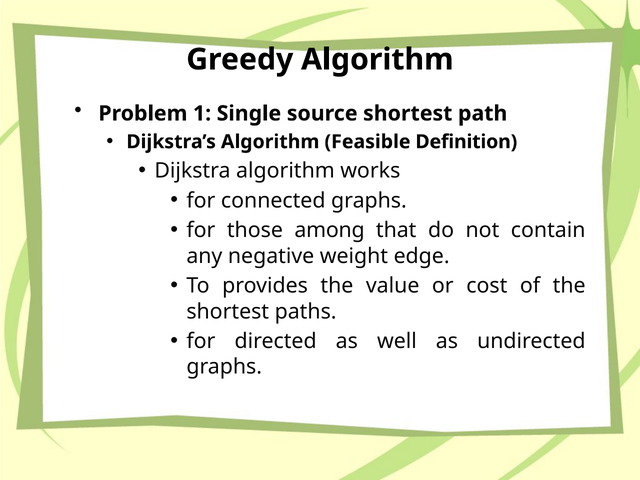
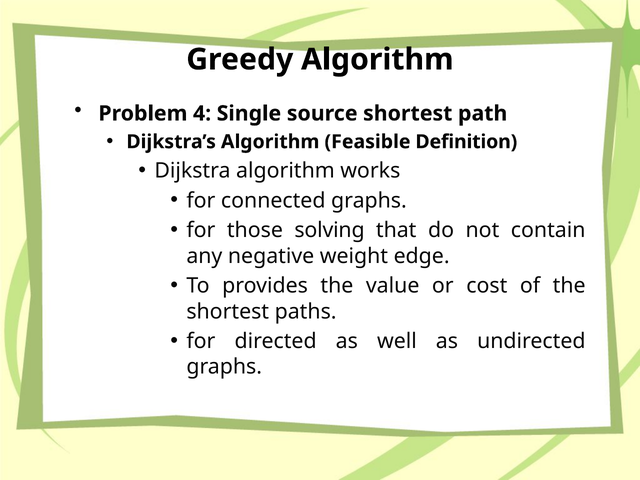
1: 1 -> 4 (202, 113)
among: among -> solving (330, 230)
